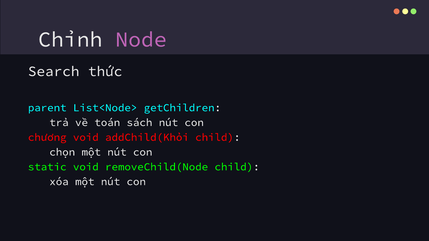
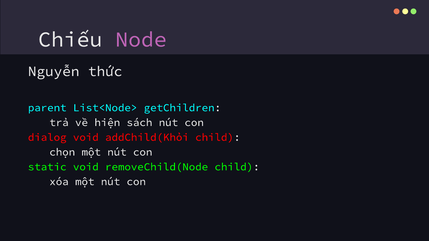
Chỉnh: Chỉnh -> Chiếu (70, 40)
Search: Search -> Nguyễn (54, 71)
toán: toán -> hiện (107, 123)
chương: chương -> dialog (47, 137)
